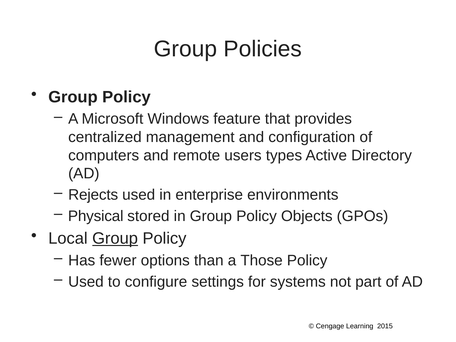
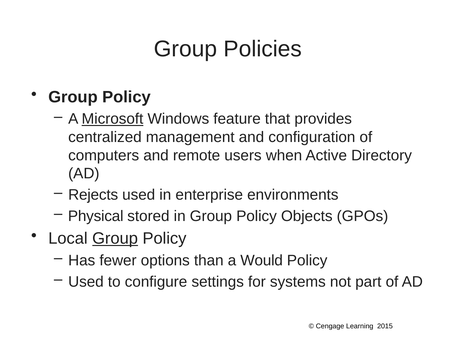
Microsoft underline: none -> present (112, 119)
types: types -> when (284, 155)
Those: Those -> Would (262, 260)
